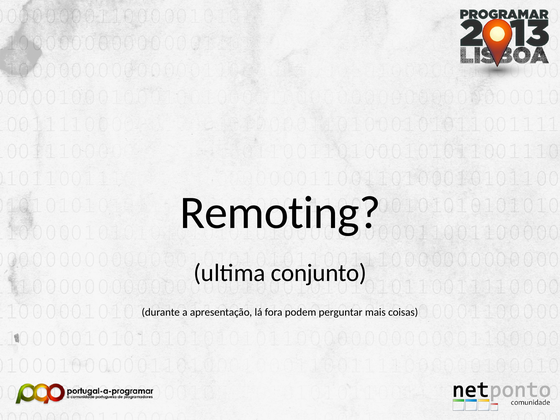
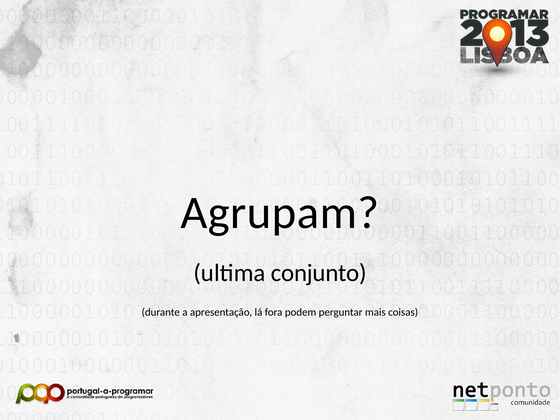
Remoting: Remoting -> Agrupam (280, 213)
